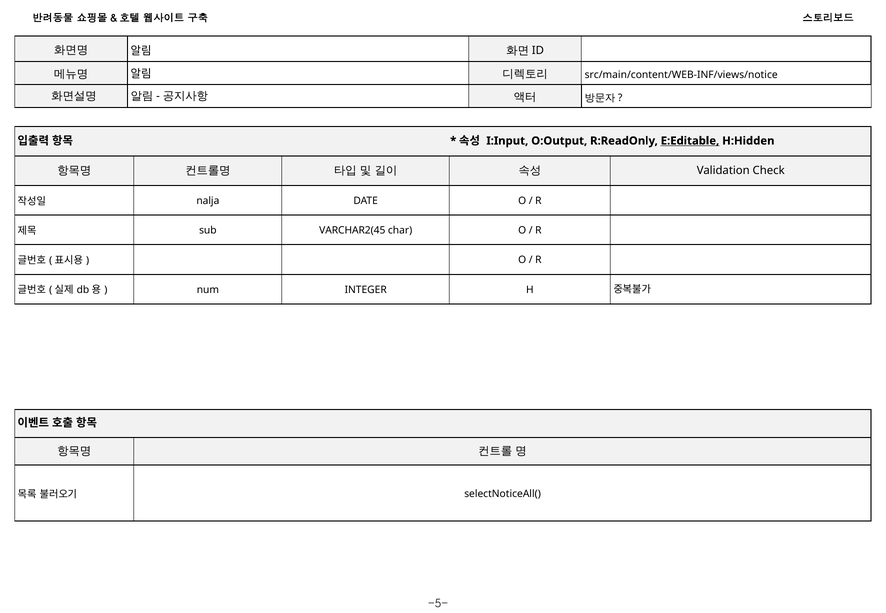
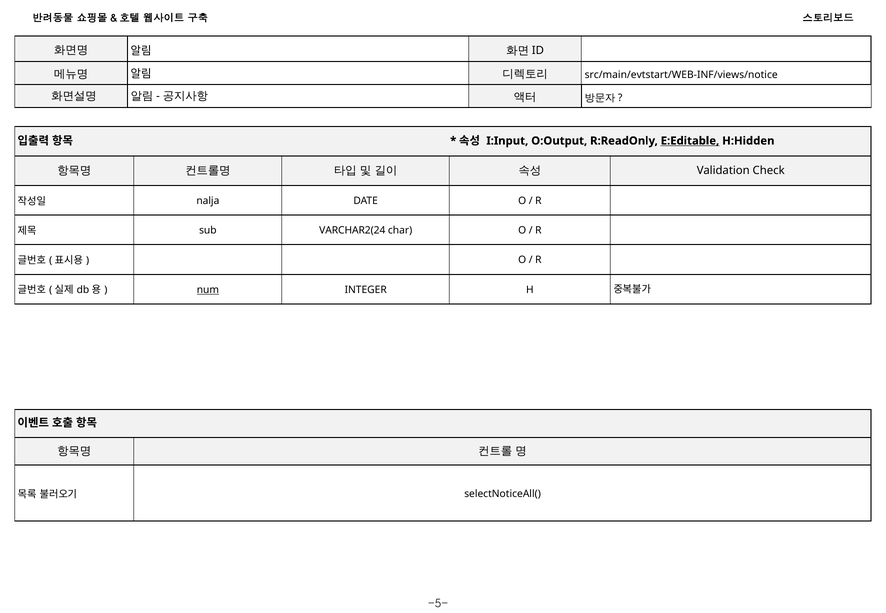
src/main/content/WEB-INF/views/notice: src/main/content/WEB-INF/views/notice -> src/main/evtstart/WEB-INF/views/notice (681, 75)
VARCHAR2(45: VARCHAR2(45 -> VARCHAR2(24 (352, 231)
num underline: none -> present (208, 290)
